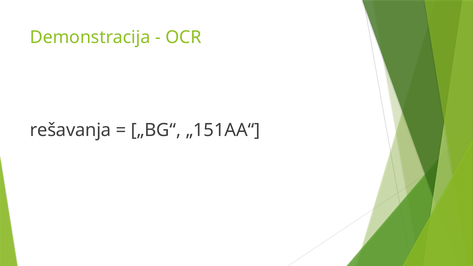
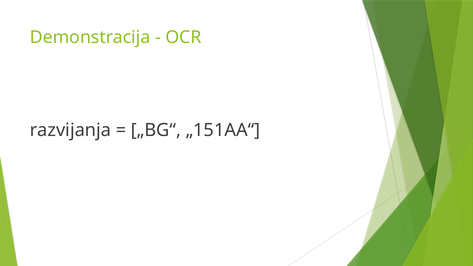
rešavanja: rešavanja -> razvijanja (70, 130)
